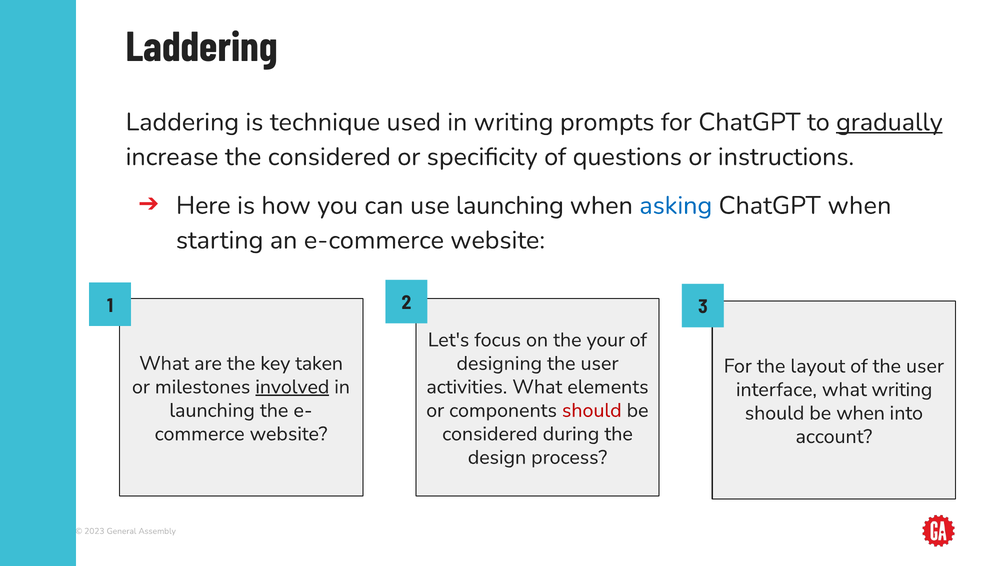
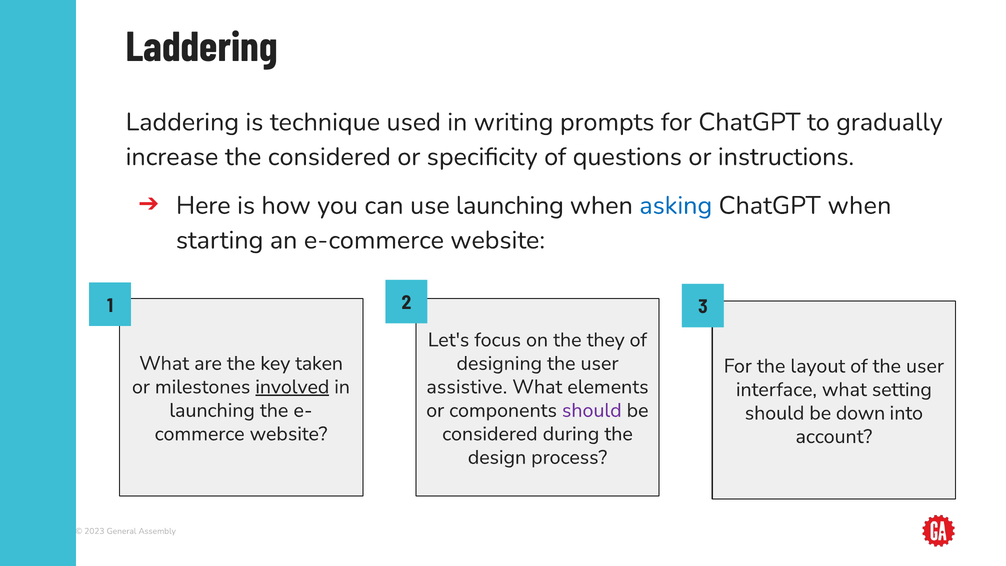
gradually underline: present -> none (889, 122)
your: your -> they (606, 340)
activities: activities -> assistive (467, 387)
what writing: writing -> setting (902, 389)
should colour: red -> purple (592, 410)
be when: when -> down (861, 413)
